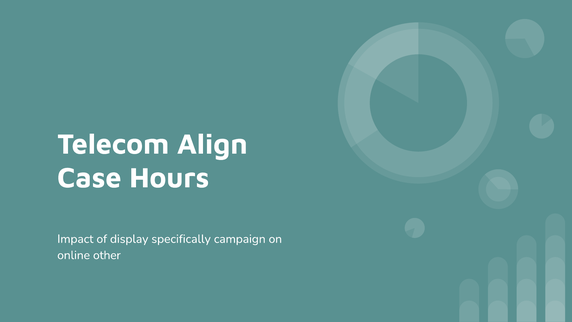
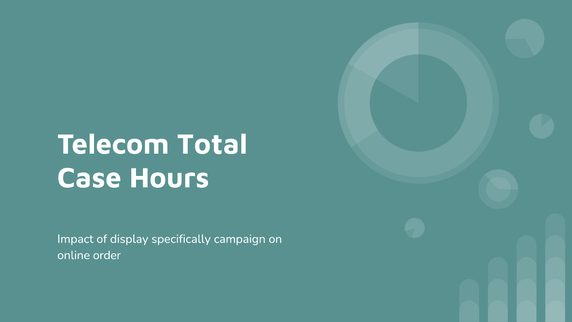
Align: Align -> Total (212, 144)
other: other -> order (107, 255)
